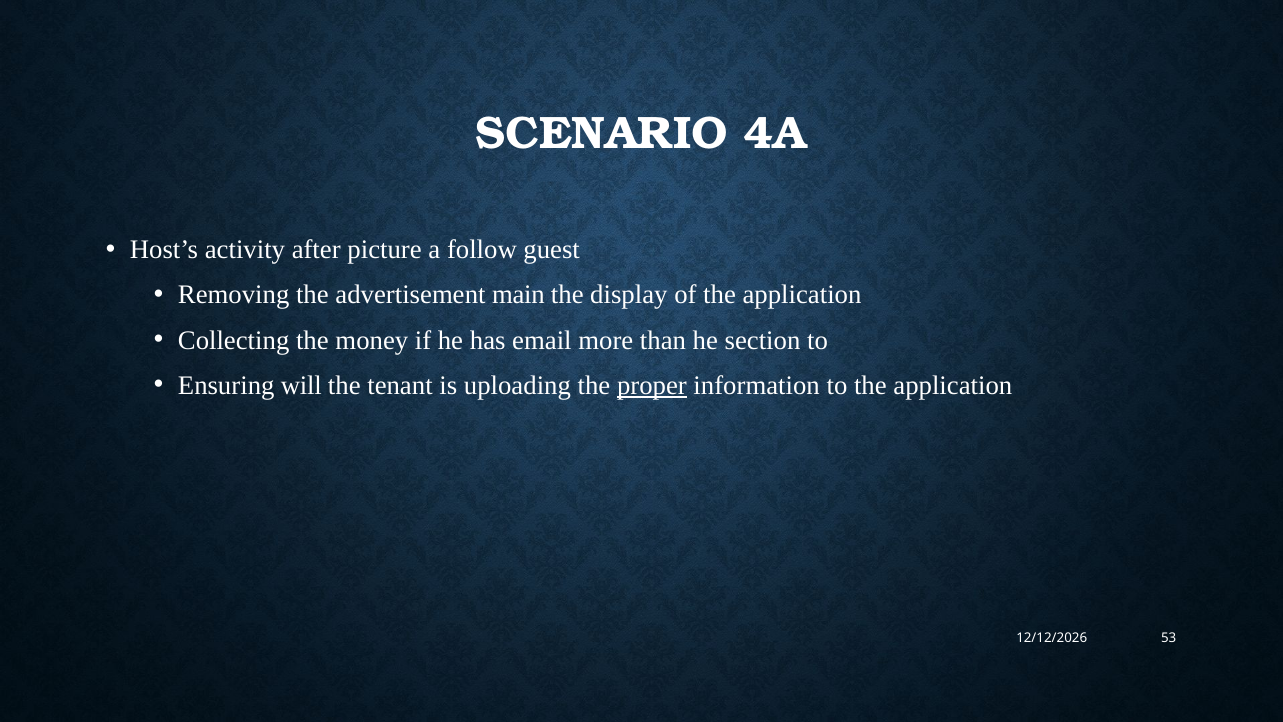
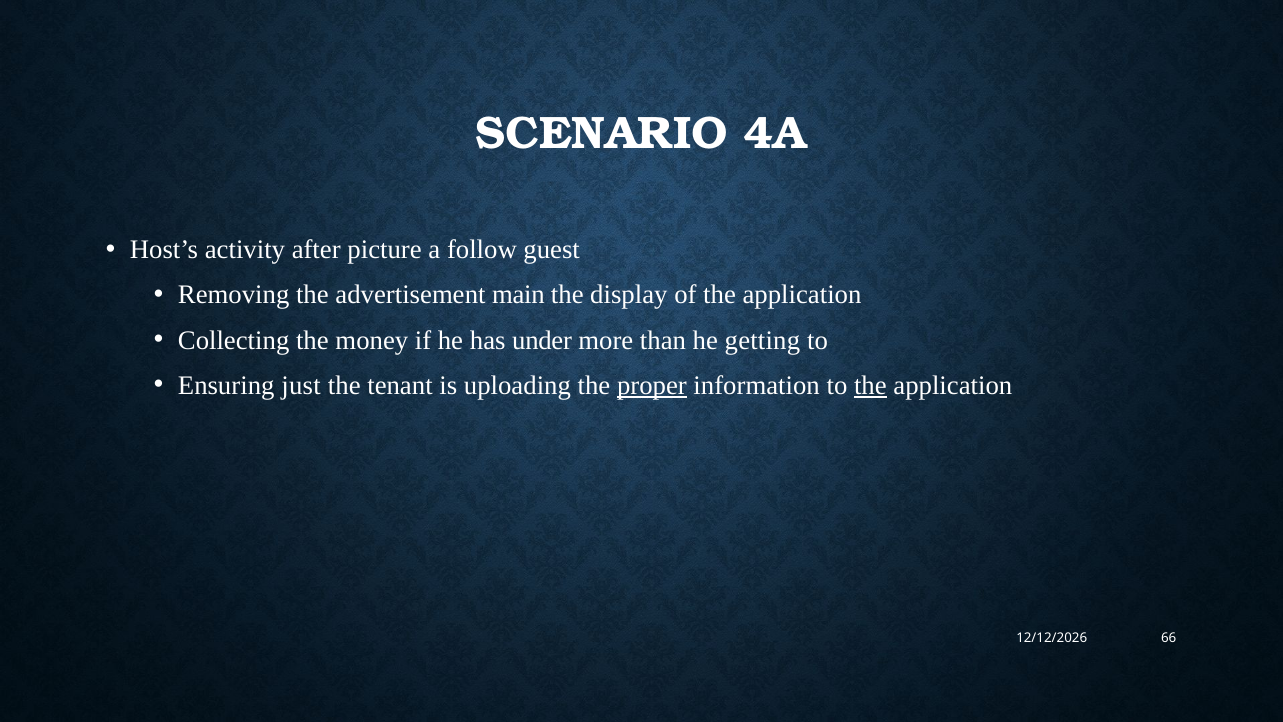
email: email -> under (542, 340)
section: section -> getting (762, 340)
will: will -> just (301, 385)
the underline: none -> present (870, 385)
53: 53 -> 66 (1169, 638)
